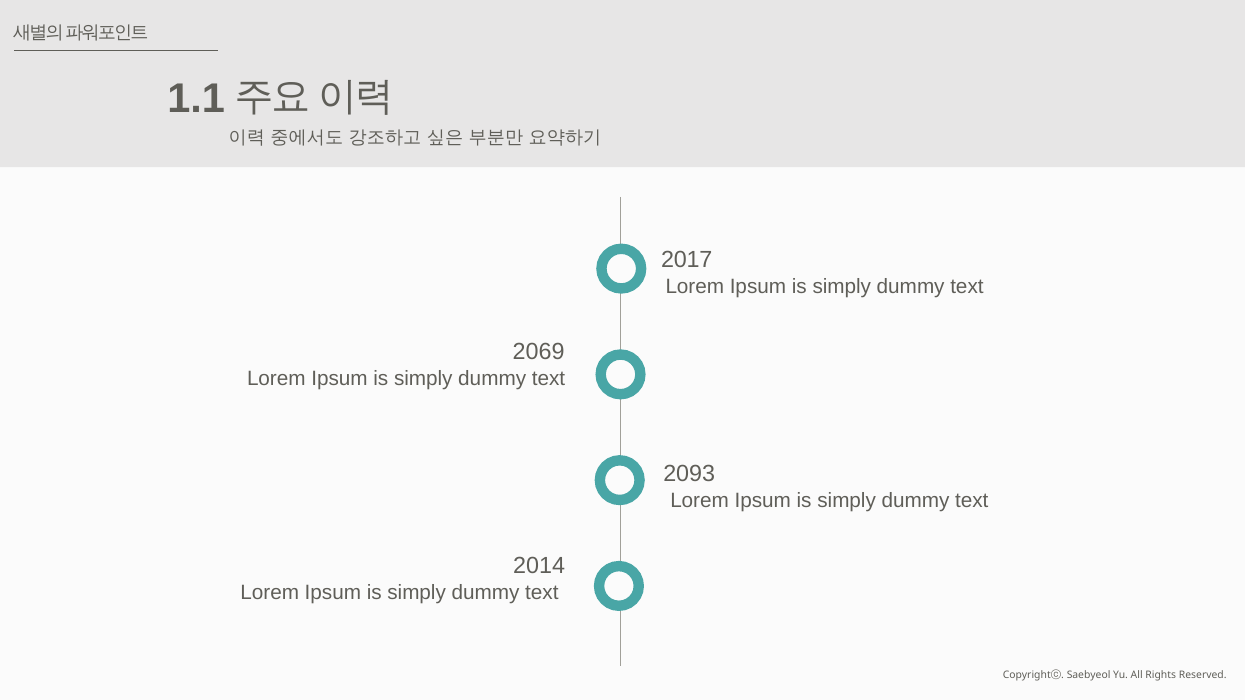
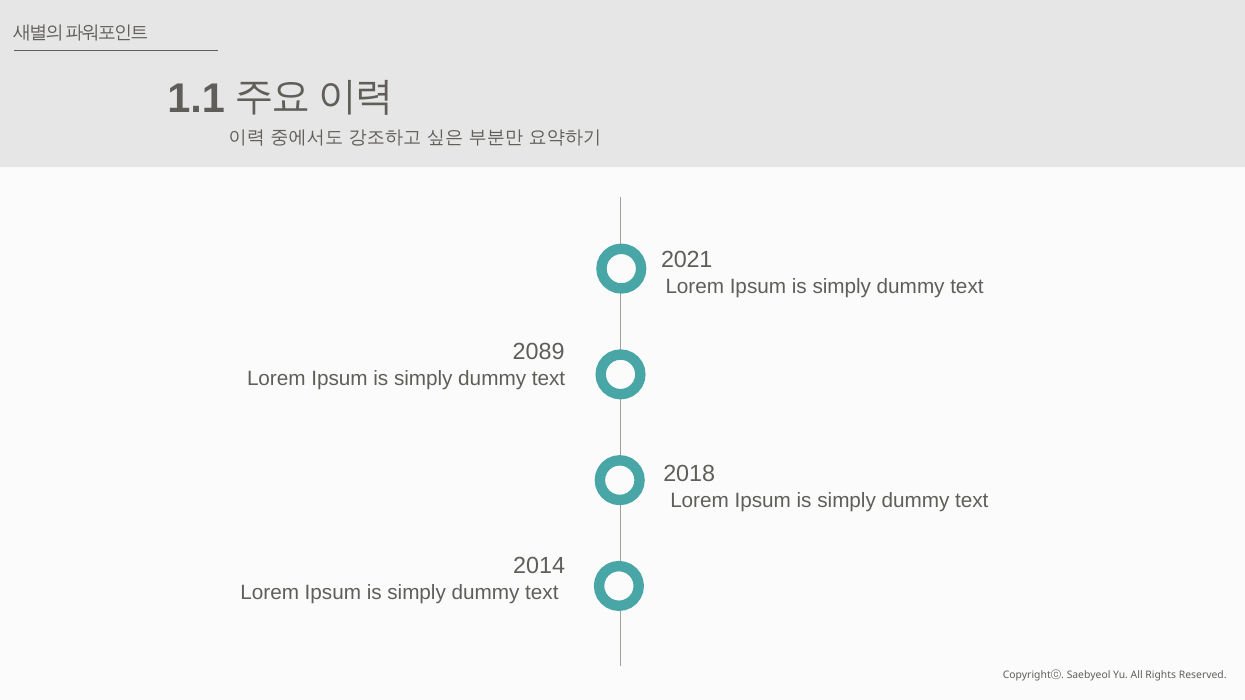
2017: 2017 -> 2021 (687, 260)
2069: 2069 -> 2089 (539, 352)
2093: 2093 -> 2018 (689, 474)
